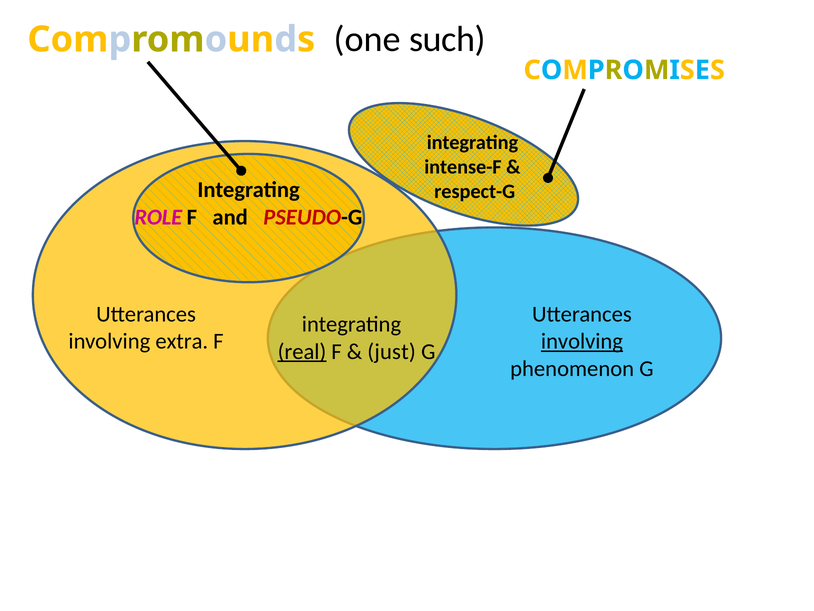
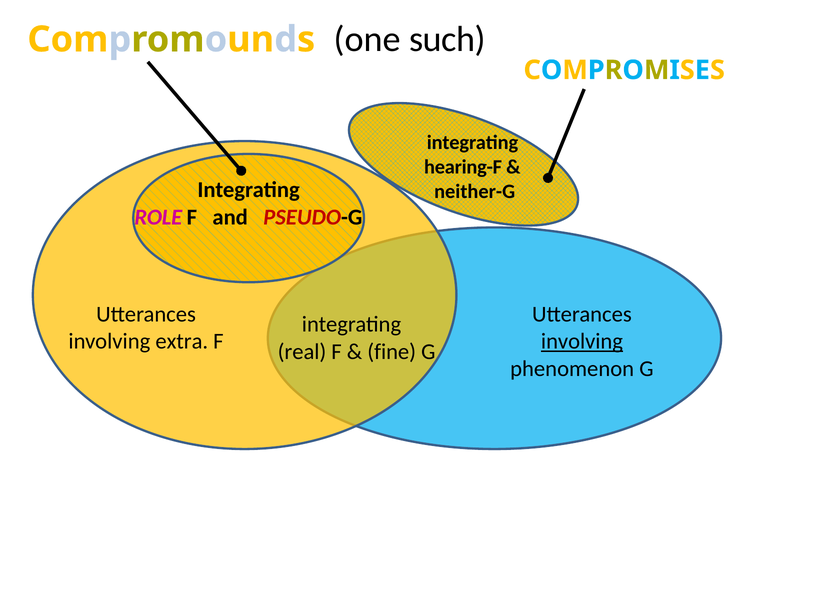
intense-F: intense-F -> hearing-F (463, 167)
respect-G: respect-G -> neither-G (475, 191)
real underline: present -> none (302, 351)
just: just -> fine (392, 351)
